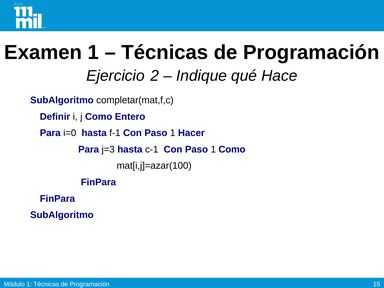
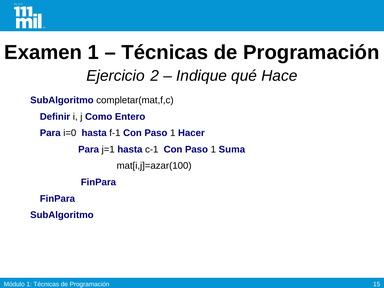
j=3: j=3 -> j=1 (108, 149)
1 Como: Como -> Suma (232, 149)
